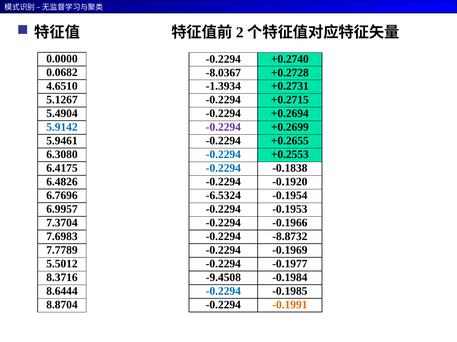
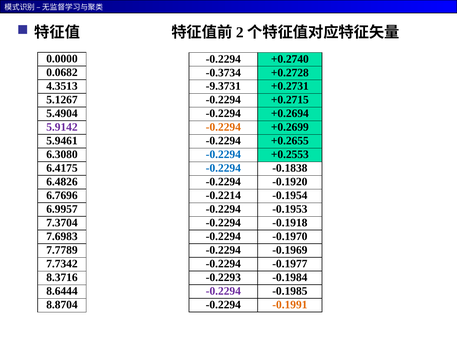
-8.0367: -8.0367 -> -0.3734 (223, 73)
4.6510: 4.6510 -> 4.3513 (62, 86)
-1.3934: -1.3934 -> -9.3731 (223, 86)
5.9142 colour: blue -> purple (62, 127)
-0.2294 colour: purple -> orange (223, 128)
-6.5324: -6.5324 -> -0.2214 (223, 196)
-0.1966: -0.1966 -> -0.1918 (290, 223)
-8.8732: -8.8732 -> -0.1970 (290, 237)
5.5012: 5.5012 -> 7.7342 (62, 264)
-9.4508: -9.4508 -> -0.2293 (223, 278)
-0.2294 colour: blue -> purple (223, 292)
